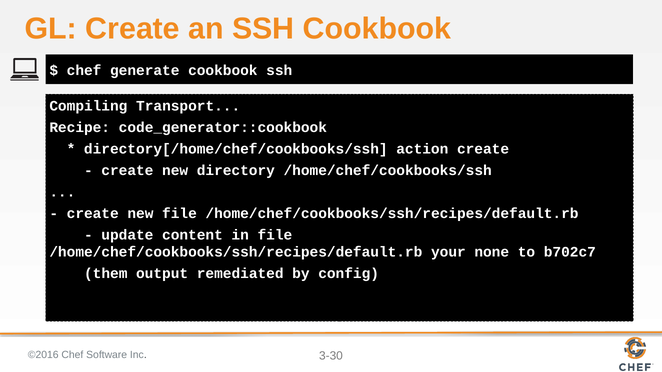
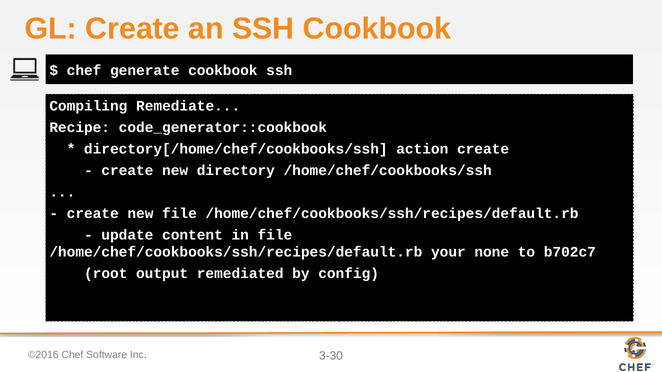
Transport: Transport -> Remediate (188, 106)
them: them -> root (106, 274)
